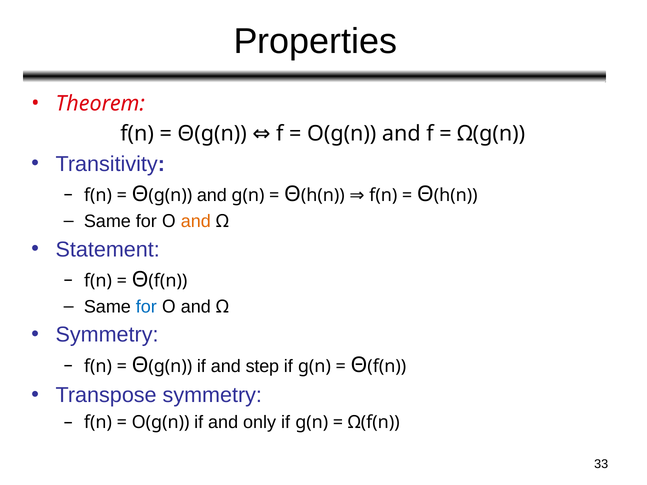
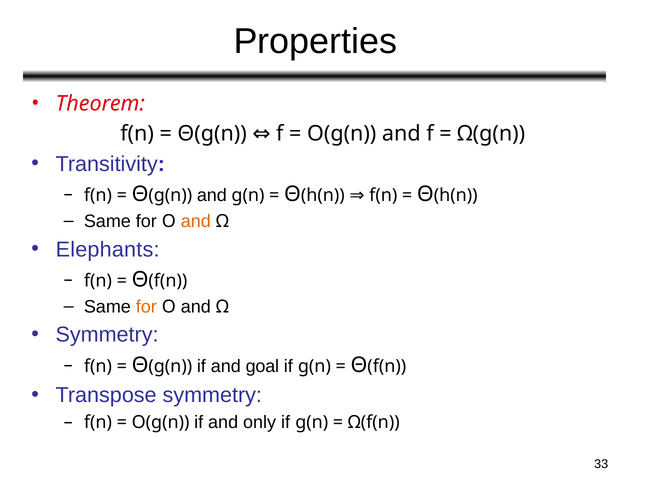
Statement: Statement -> Elephants (108, 250)
for colour: blue -> orange (146, 307)
step: step -> goal (262, 366)
